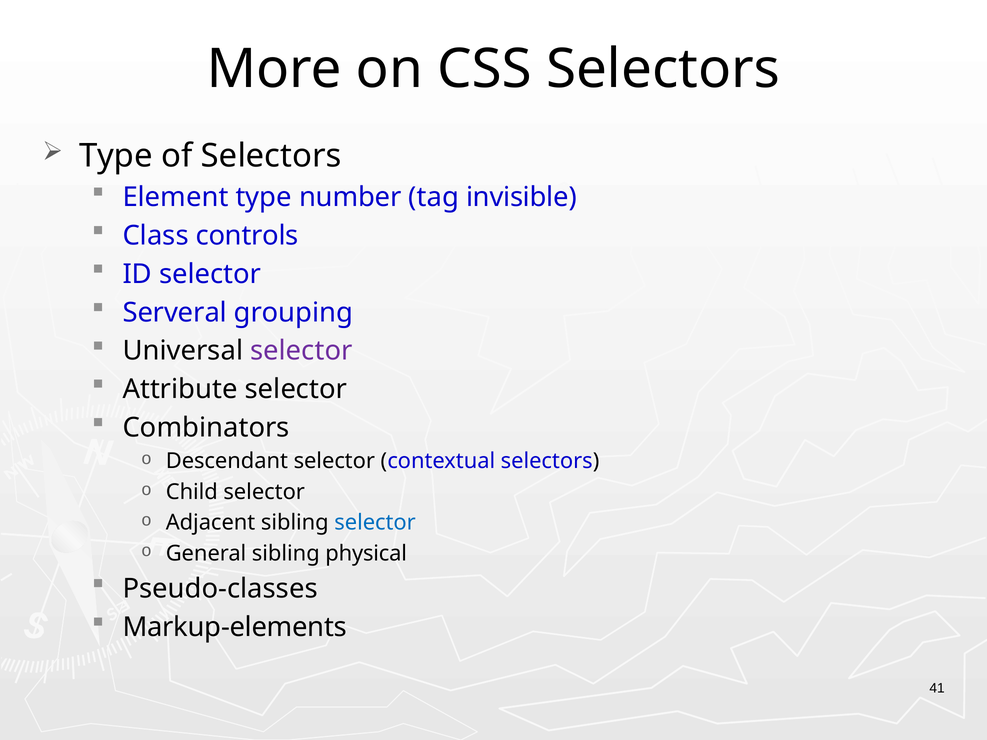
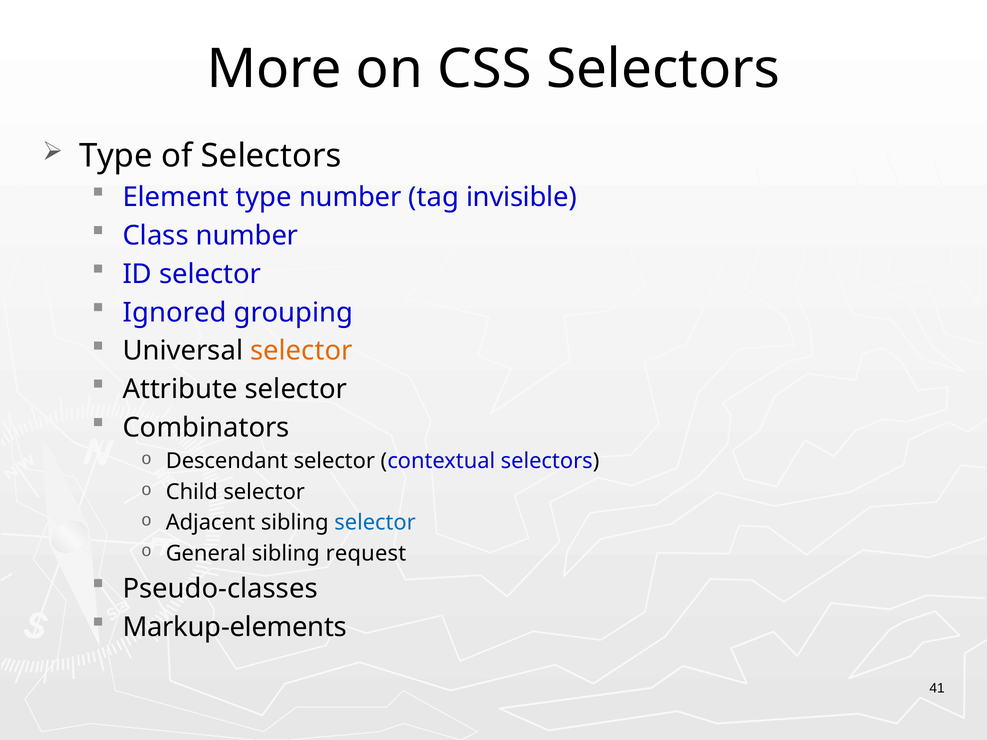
Class controls: controls -> number (247, 236)
Serveral: Serveral -> Ignored (175, 313)
selector colour: purple -> orange (301, 351)
physical: physical -> request (366, 553)
